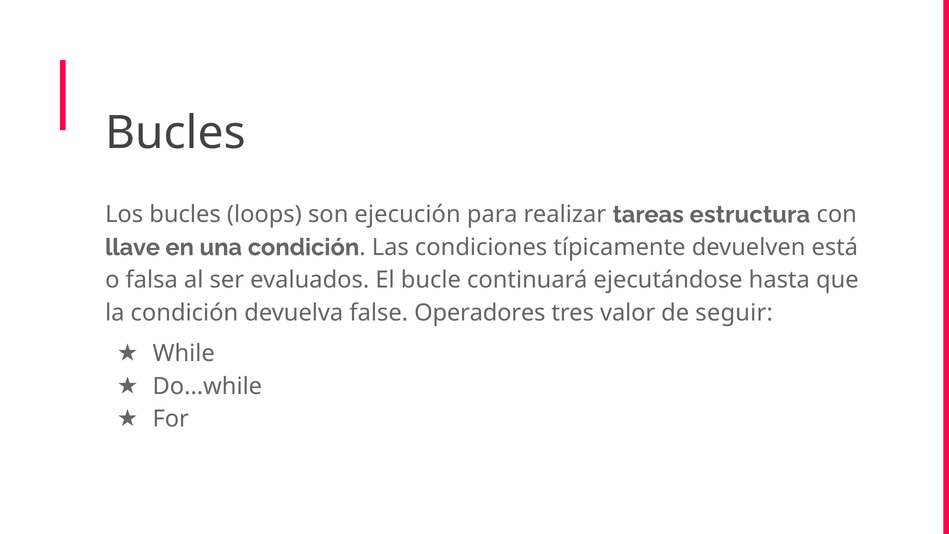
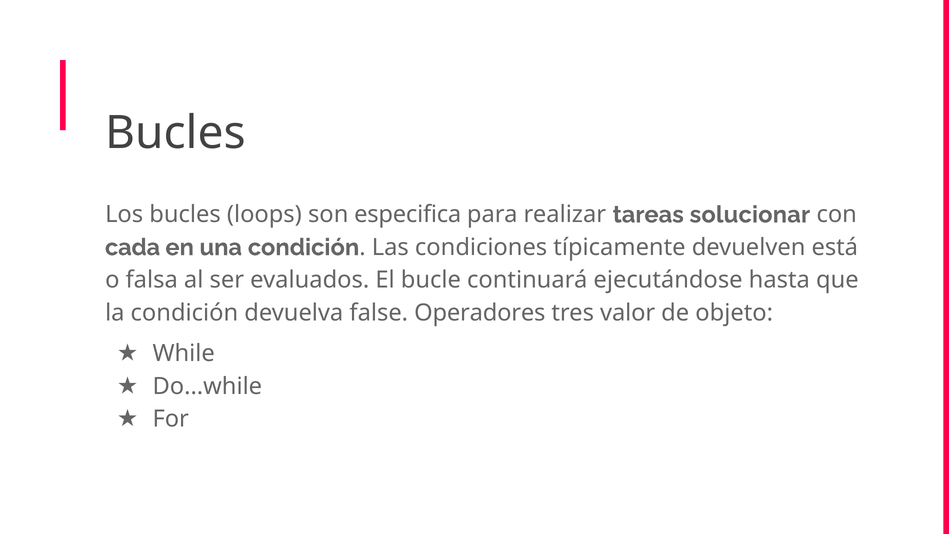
ejecución: ejecución -> especifica (408, 215)
estructura: estructura -> solucionar (750, 215)
llave: llave -> cada (133, 247)
seguir: seguir -> objeto (734, 313)
